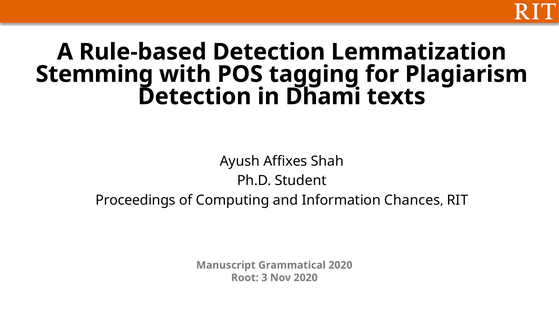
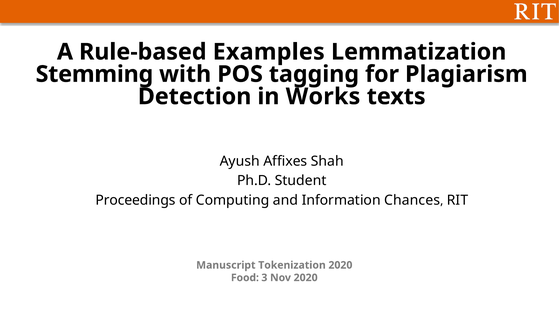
Rule-based Detection: Detection -> Examples (269, 52)
Dhami: Dhami -> Works (323, 97)
Grammatical: Grammatical -> Tokenization (292, 266)
Root: Root -> Food (245, 278)
